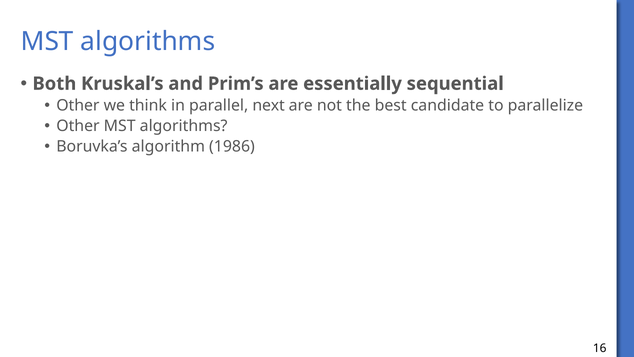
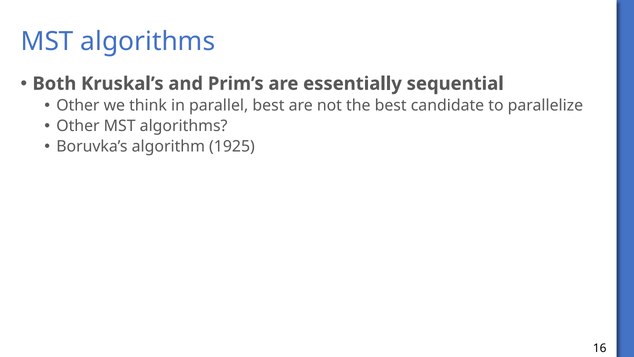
parallel next: next -> best (268, 105)
1986: 1986 -> 1925 (232, 146)
